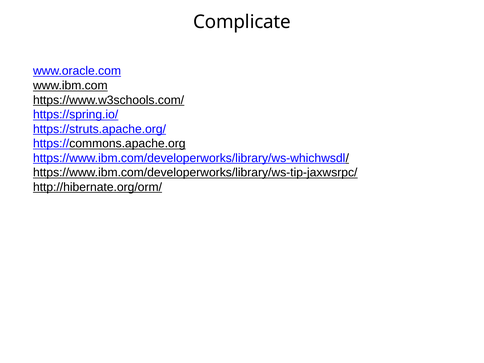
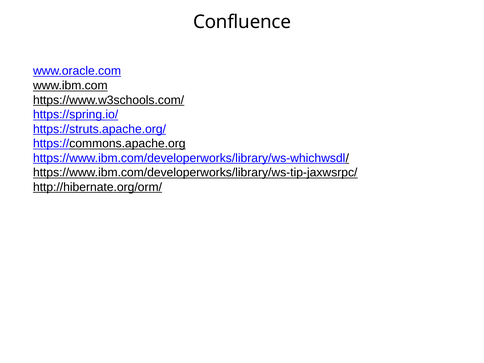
Complicate: Complicate -> Confluence (242, 22)
